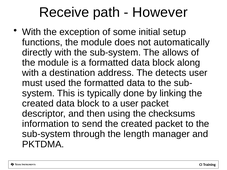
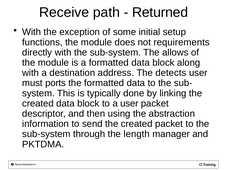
However: However -> Returned (160, 12)
automatically: automatically -> requirements (182, 42)
used: used -> ports (56, 83)
checksums: checksums -> abstraction (172, 114)
